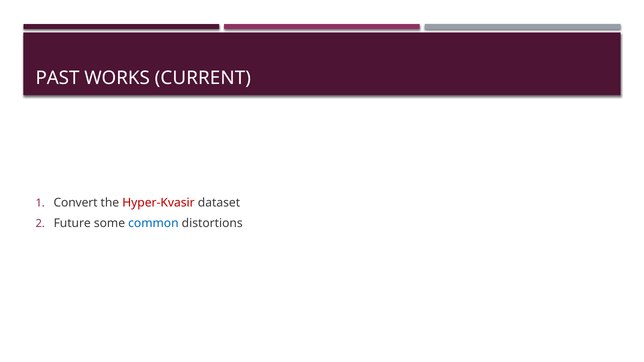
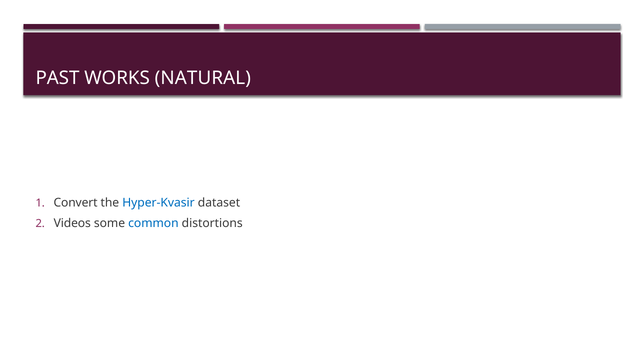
CURRENT: CURRENT -> NATURAL (203, 78)
Hyper-Kvasir colour: red -> blue (158, 203)
Future: Future -> Videos (72, 224)
